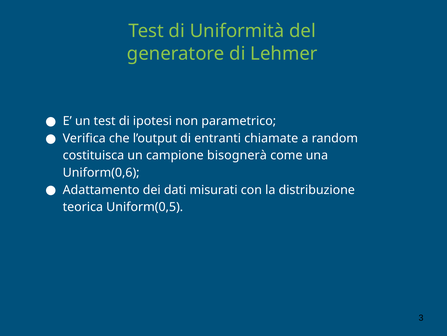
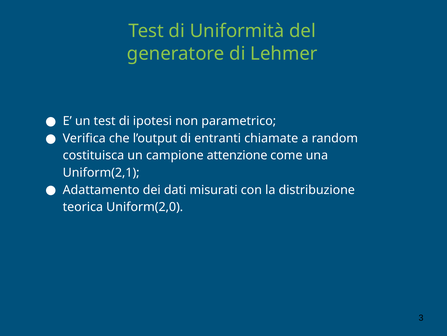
bisognerà: bisognerà -> attenzione (237, 155)
Uniform(0,6: Uniform(0,6 -> Uniform(2,1 (101, 172)
Uniform(0,5: Uniform(0,5 -> Uniform(2,0 (145, 207)
